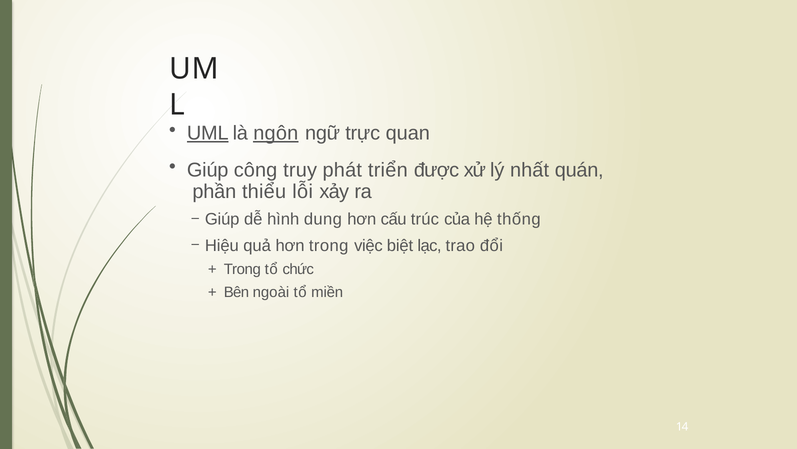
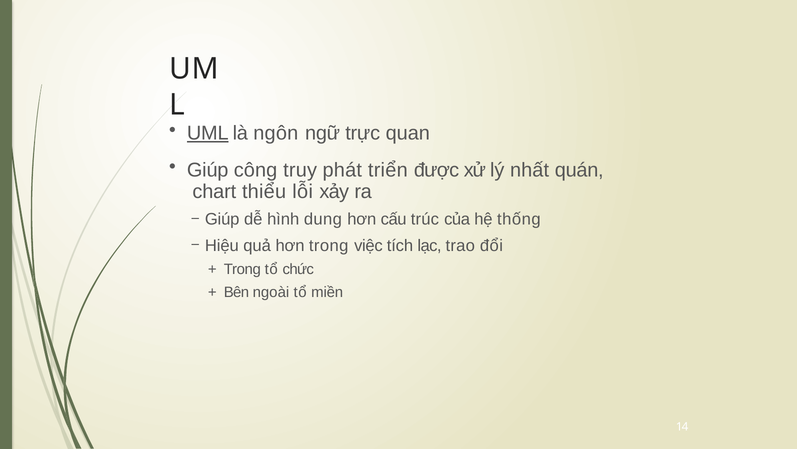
ngôn underline: present -> none (276, 133)
phần: phần -> chart (214, 191)
biệt: biệt -> tích (400, 245)
